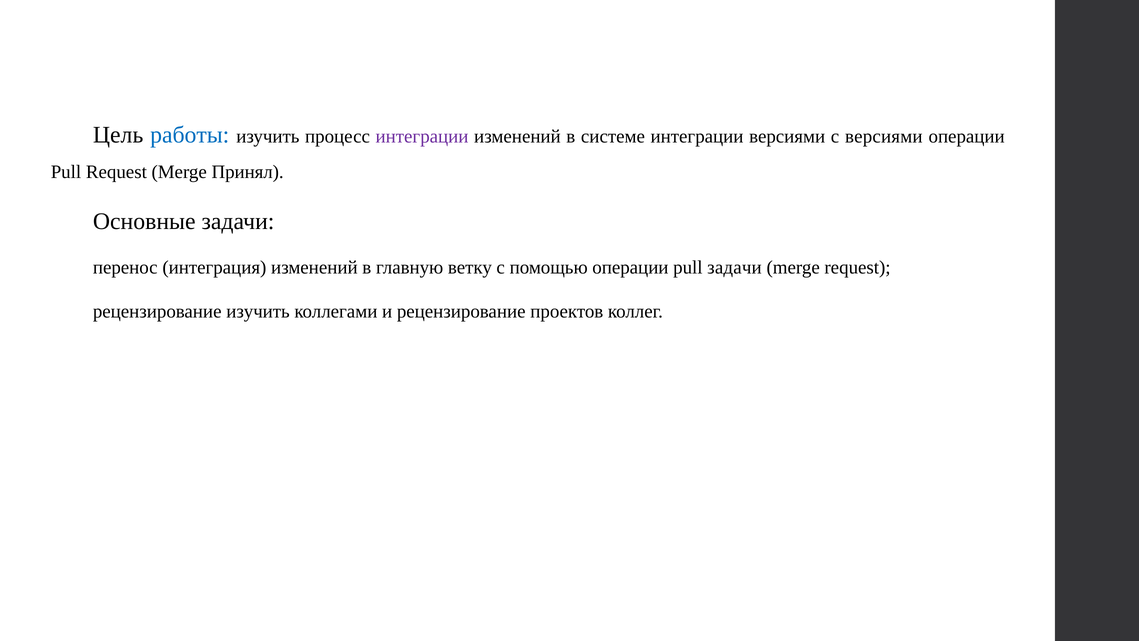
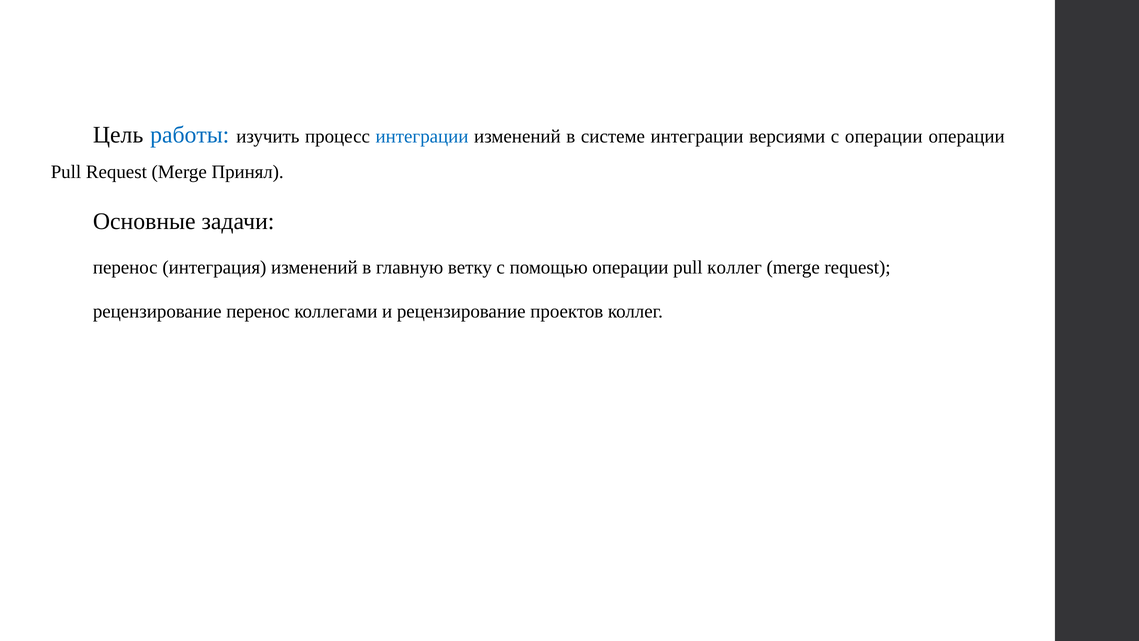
интеграции colour: purple -> blue (422, 137)
с версиями: версиями -> операции (884, 137)
pull задачи: задачи -> коллег (734, 268)
рецензирование изучить: изучить -> перенос (258, 311)
